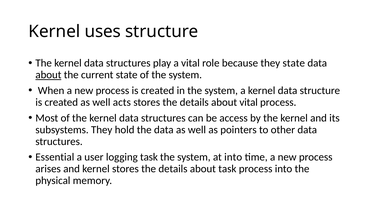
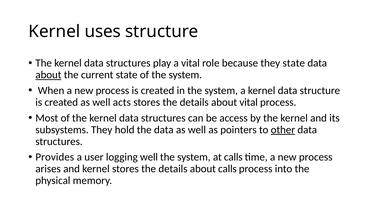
other underline: none -> present (283, 130)
Essential: Essential -> Provides (55, 157)
logging task: task -> well (149, 157)
at into: into -> calls (233, 157)
about task: task -> calls (227, 169)
